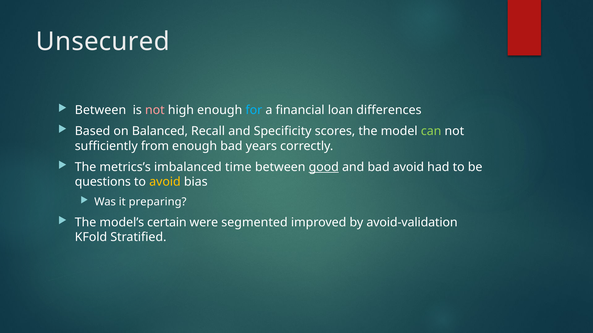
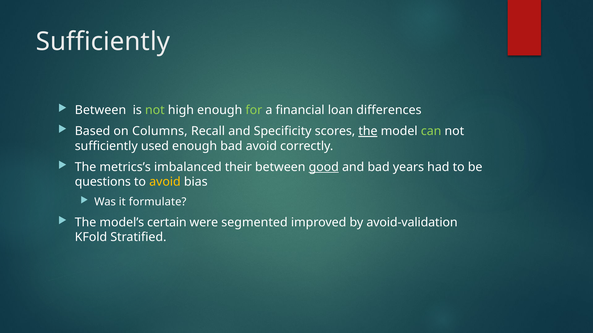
Unsecured: Unsecured -> Sufficiently (103, 42)
not colour: pink -> light green (155, 110)
for colour: light blue -> light green (254, 110)
Balanced: Balanced -> Columns (160, 131)
the underline: none -> present (368, 131)
from: from -> used (155, 146)
bad years: years -> avoid (261, 146)
time: time -> their (238, 167)
bad avoid: avoid -> years (408, 167)
preparing: preparing -> formulate (158, 202)
